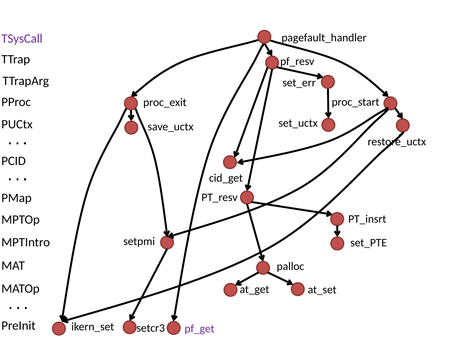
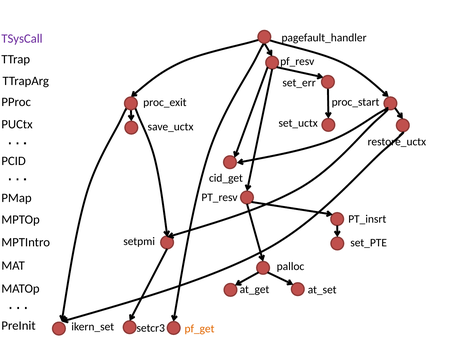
pf_get colour: purple -> orange (199, 328)
